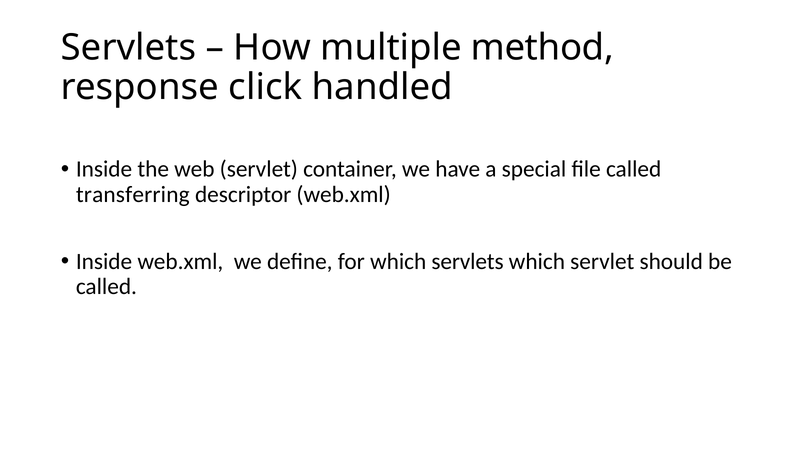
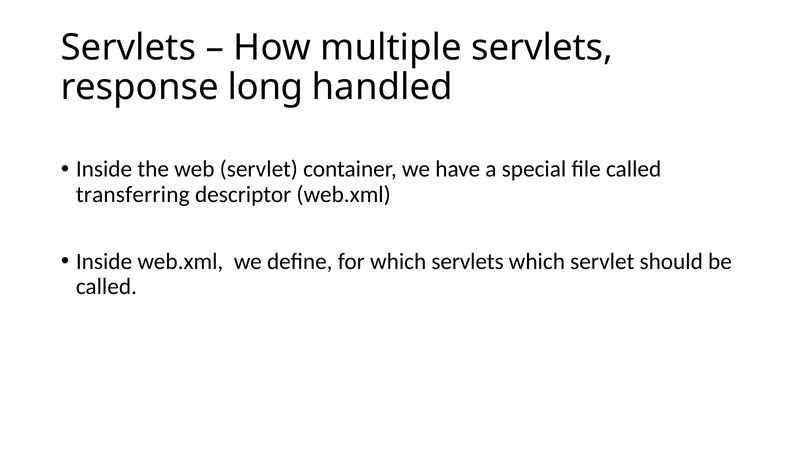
multiple method: method -> servlets (542, 47)
click: click -> long (266, 87)
